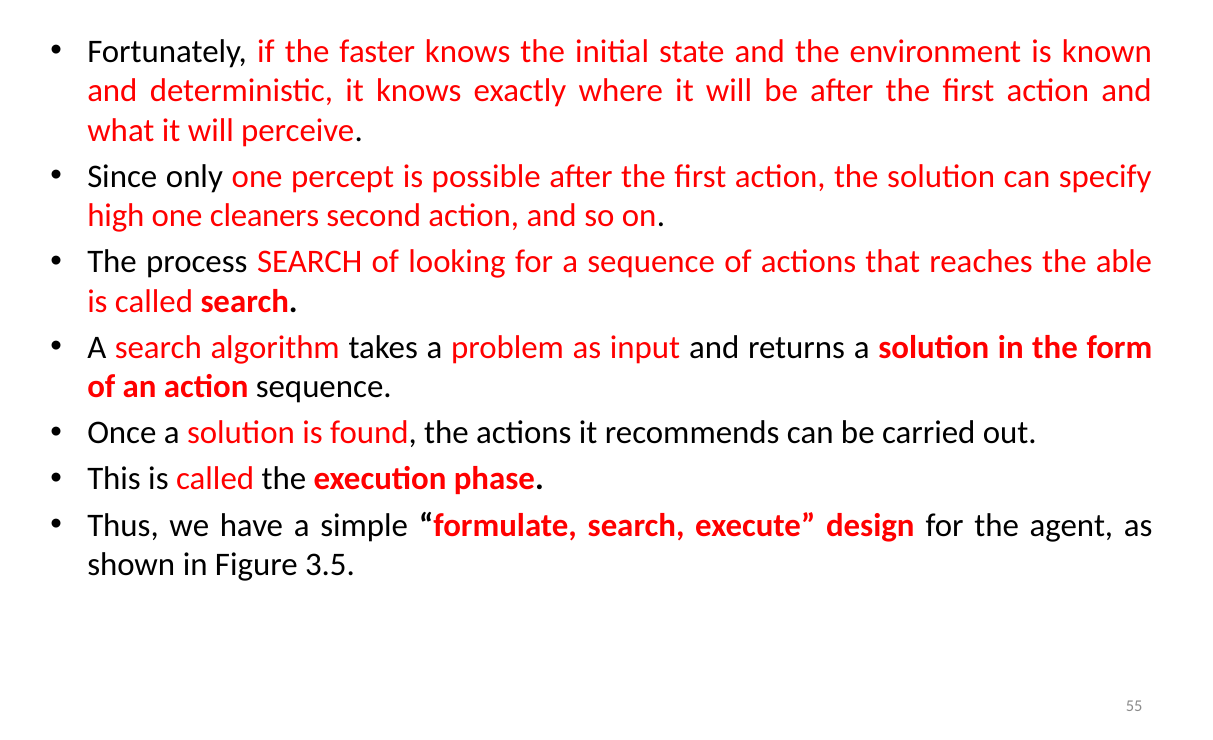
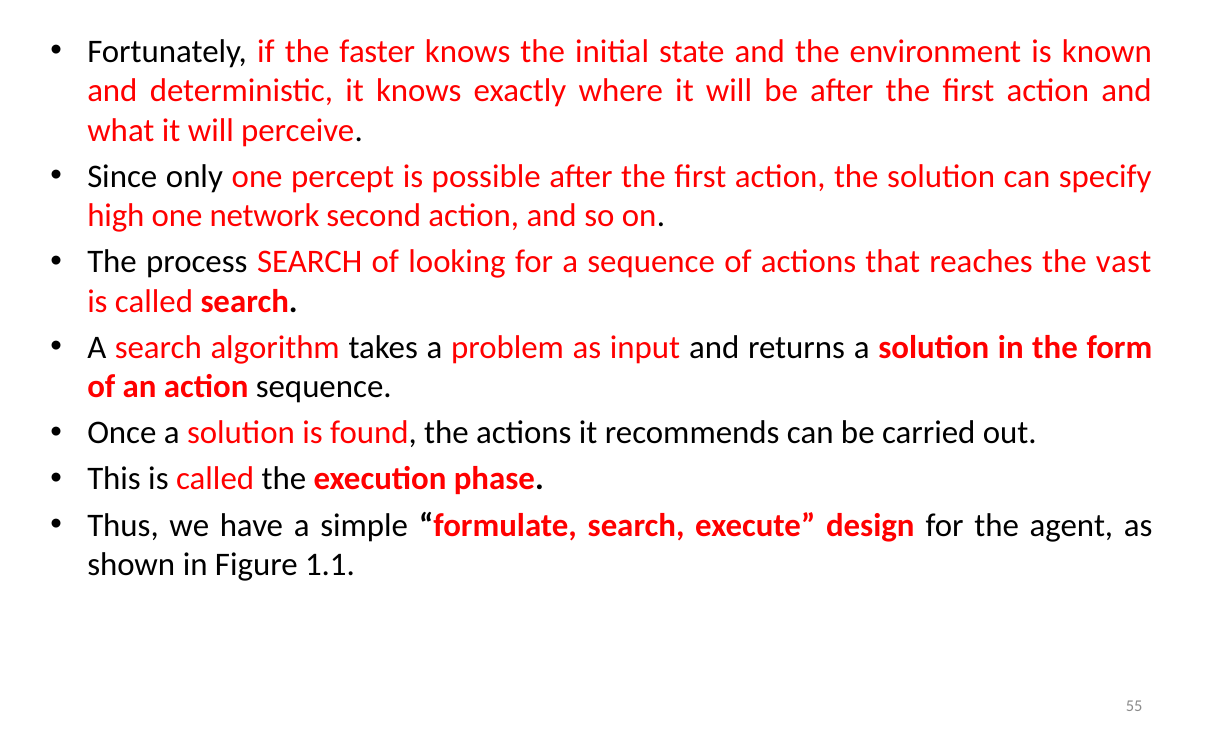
cleaners: cleaners -> network (265, 216)
able: able -> vast (1124, 262)
3.5: 3.5 -> 1.1 (330, 564)
